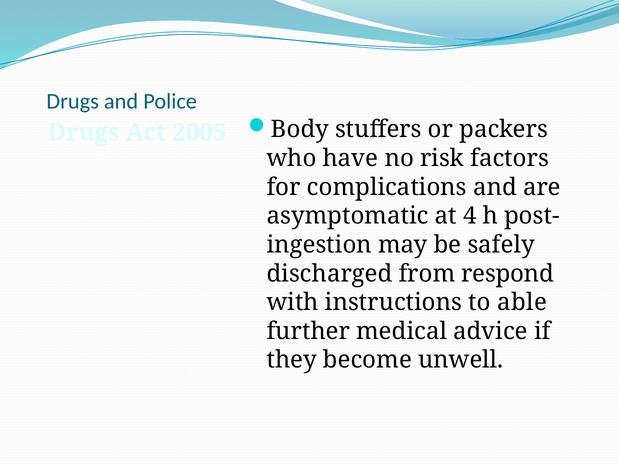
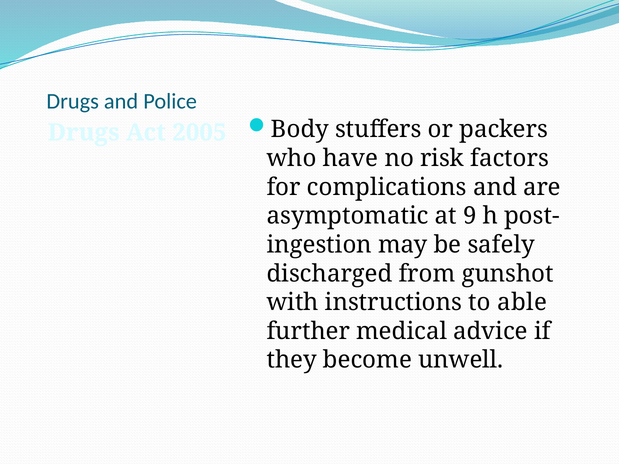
4: 4 -> 9 (470, 216)
respond: respond -> gunshot (508, 274)
